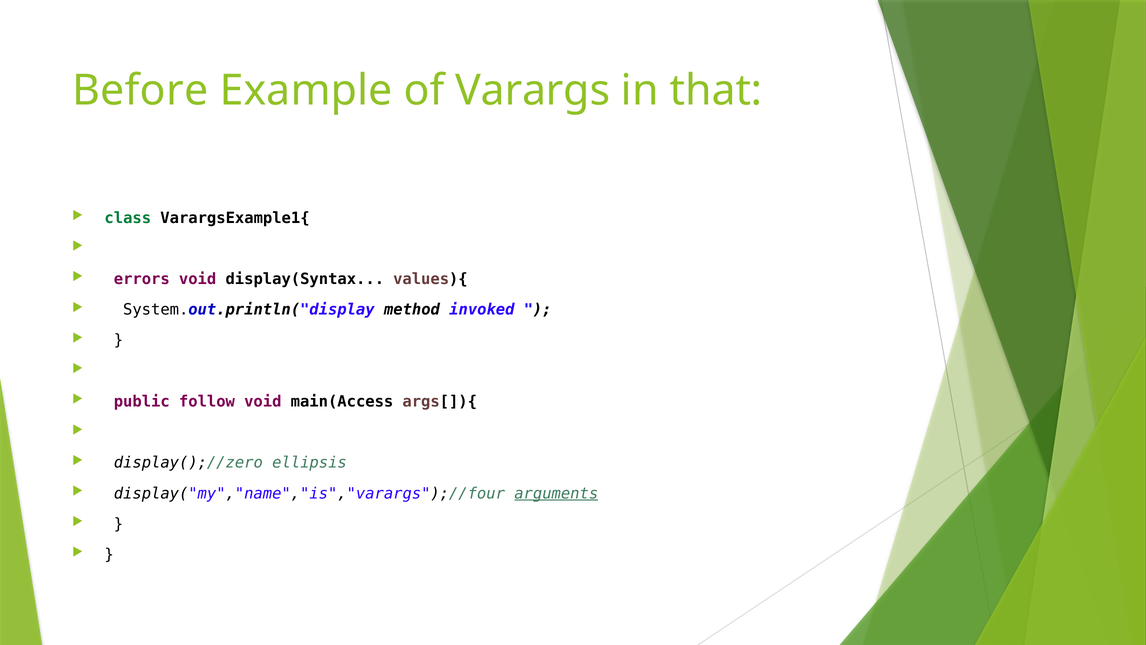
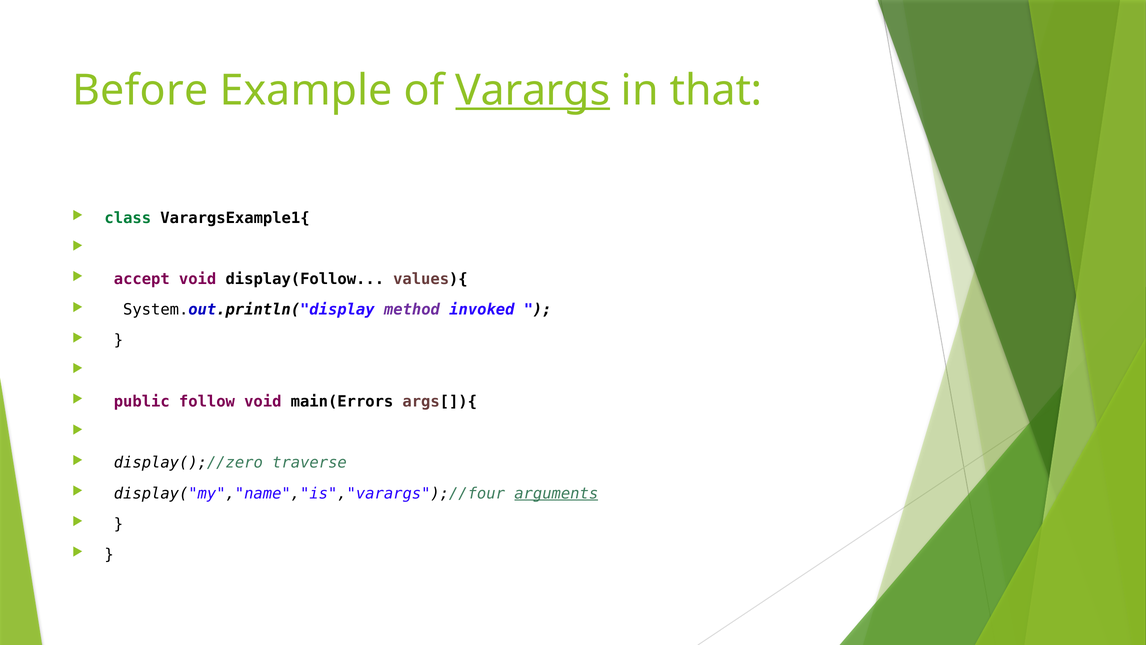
Varargs underline: none -> present (533, 90)
errors: errors -> accept (142, 279)
display(Syntax: display(Syntax -> display(Follow (305, 279)
method colour: black -> purple (412, 310)
main(Access: main(Access -> main(Errors (342, 401)
ellipsis: ellipsis -> traverse (310, 463)
